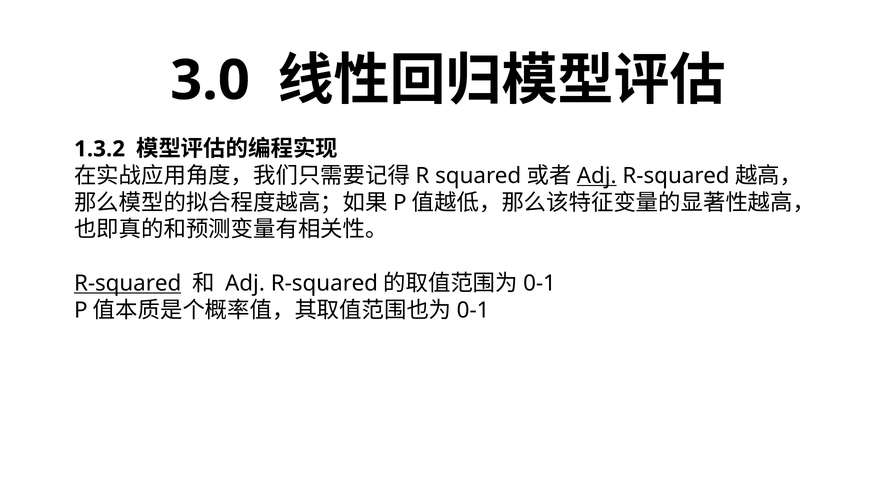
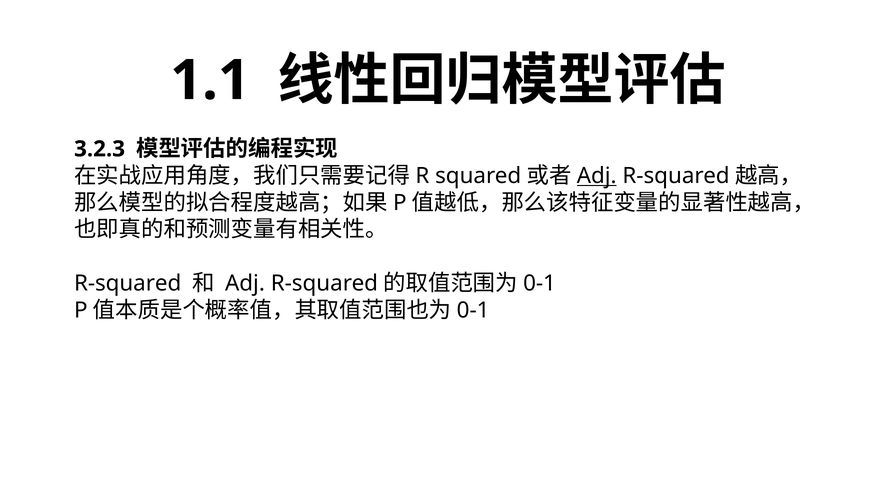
3.0: 3.0 -> 1.1 (210, 81)
1.3.2: 1.3.2 -> 3.2.3 (100, 149)
R-squared underline: present -> none (128, 283)
